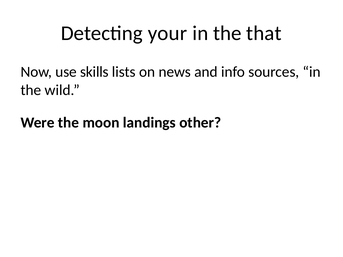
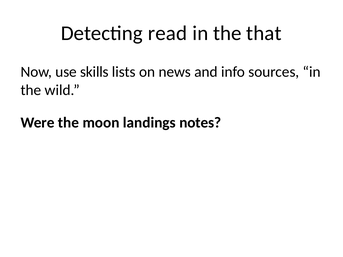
your: your -> read (168, 33)
other: other -> notes (200, 123)
